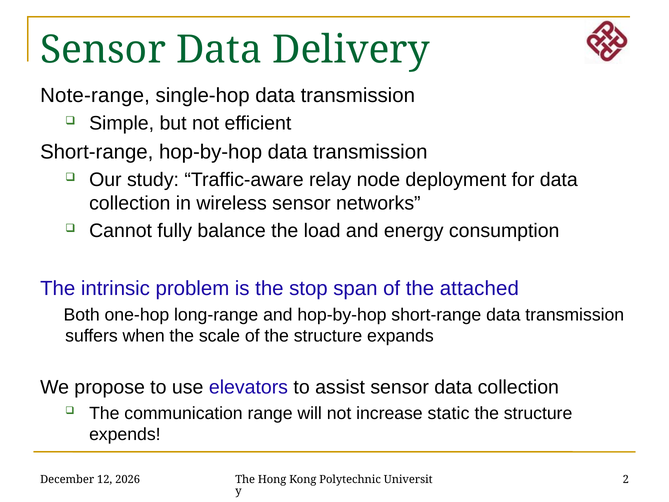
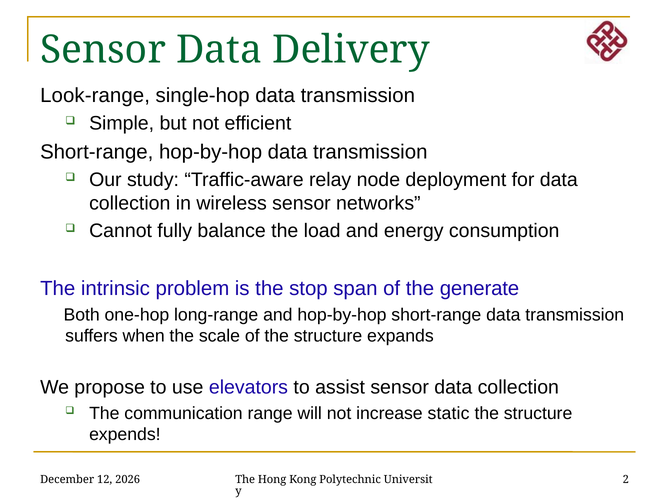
Note-range: Note-range -> Look-range (95, 95)
attached: attached -> generate (479, 288)
